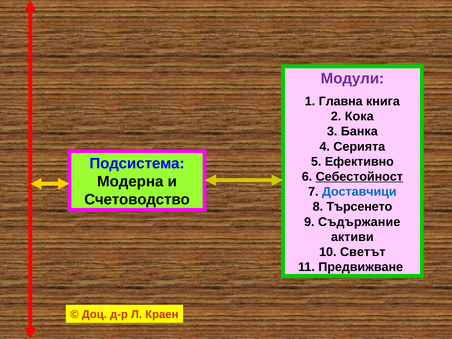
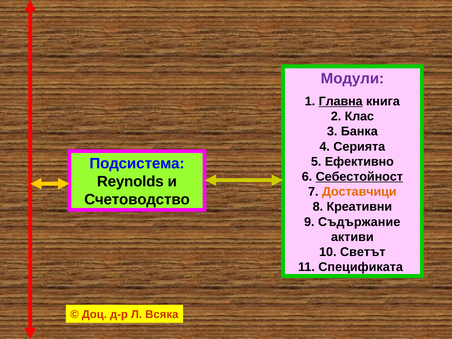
Главна underline: none -> present (341, 101)
Кока: Кока -> Клас (359, 116)
Модерна: Модерна -> Reynolds (130, 182)
Доставчици colour: blue -> orange (359, 192)
Търсенето: Търсенето -> Креативни (359, 207)
Предвижване: Предвижване -> Спецификата (361, 267)
Краен: Краен -> Всяка (162, 315)
